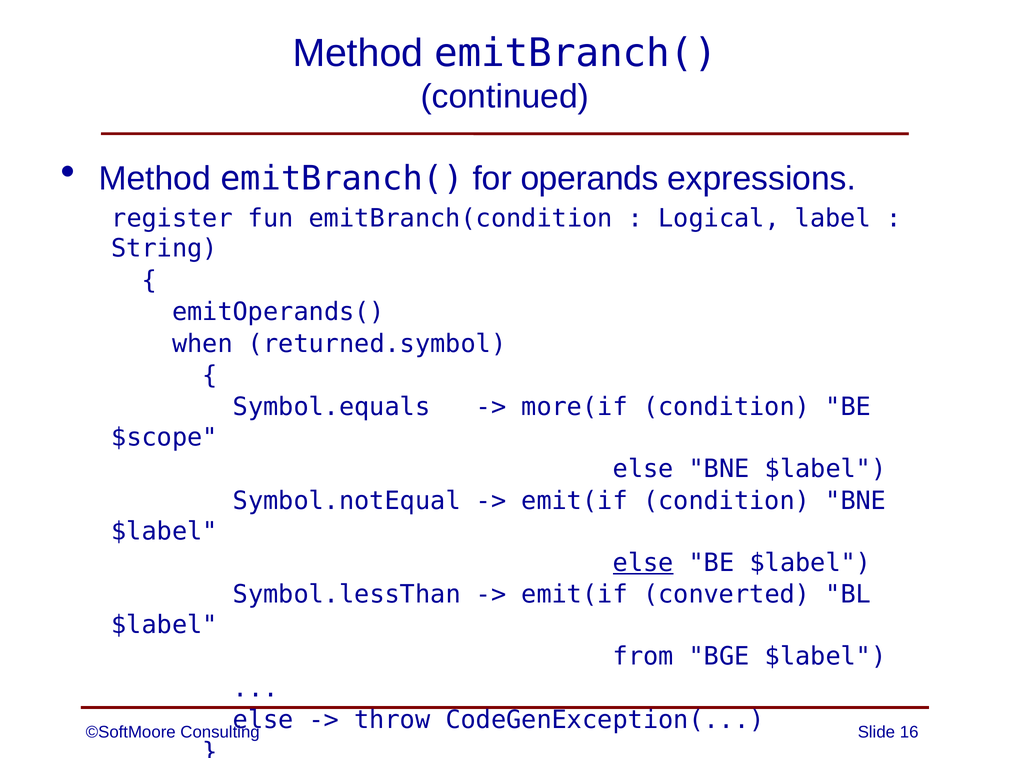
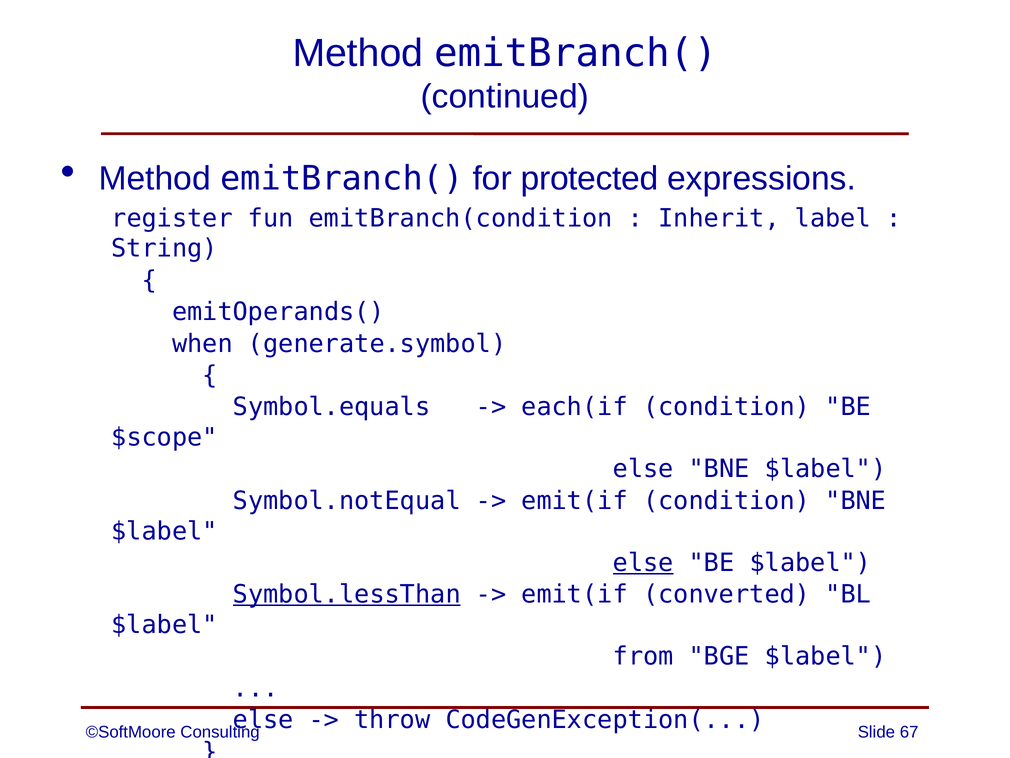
operands: operands -> protected (590, 178)
Logical: Logical -> Inherit (719, 218)
returned.symbol: returned.symbol -> generate.symbol (377, 343)
more(if: more(if -> each(if (575, 407)
Symbol.lessThan underline: none -> present (347, 594)
16: 16 -> 67 (909, 732)
